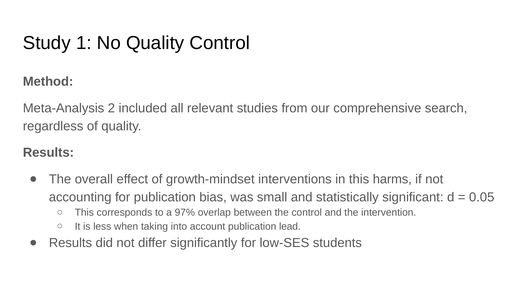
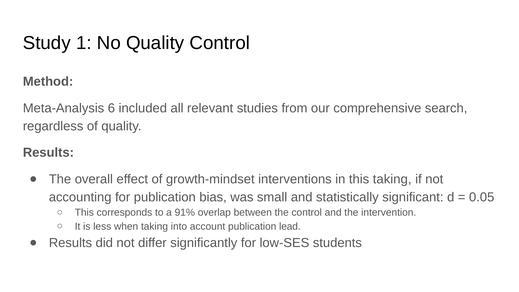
2: 2 -> 6 (111, 108)
this harms: harms -> taking (392, 179)
97%: 97% -> 91% (185, 213)
